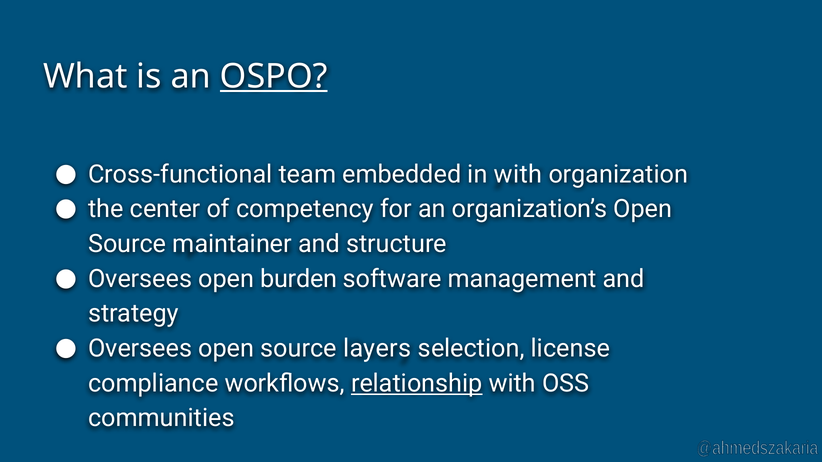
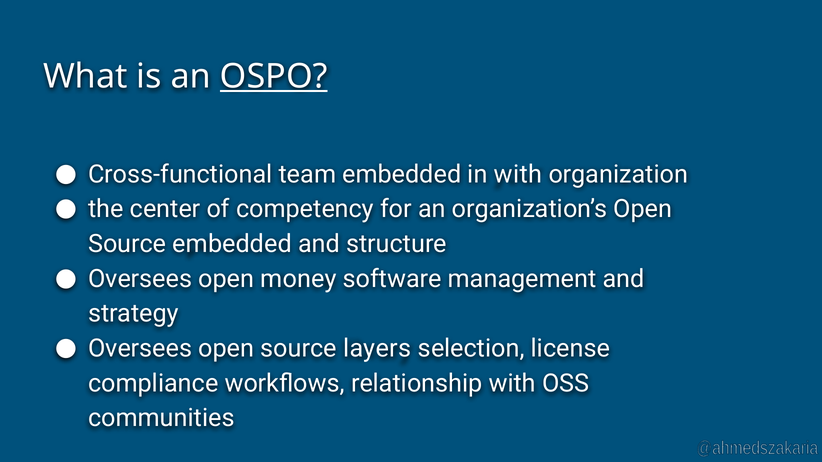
Source maintainer: maintainer -> embedded (232, 244)
burden: burden -> money (298, 279)
relationship underline: present -> none (417, 384)
